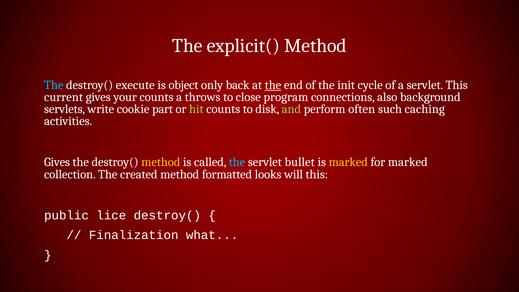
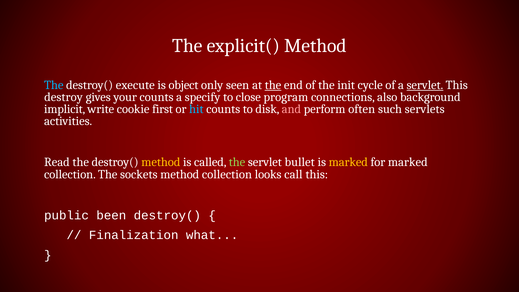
back: back -> seen (238, 85)
servlet underline: none -> present (425, 85)
current: current -> destroy (64, 97)
throws: throws -> specify (203, 97)
servlets: servlets -> implicit (65, 109)
part: part -> first (163, 109)
hit colour: light green -> light blue (196, 109)
and colour: light green -> pink (291, 109)
caching: caching -> servlets (425, 109)
Gives: Gives -> Read (57, 162)
the colour: light blue -> light green (237, 162)
created: created -> sockets (139, 174)
method formatted: formatted -> collection (227, 174)
will: will -> call (293, 174)
lice: lice -> been (111, 215)
